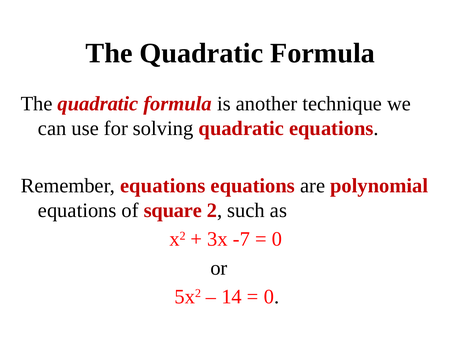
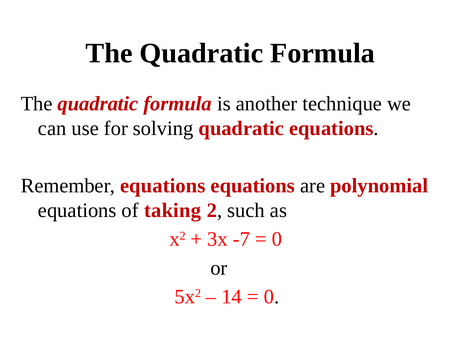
square: square -> taking (173, 210)
